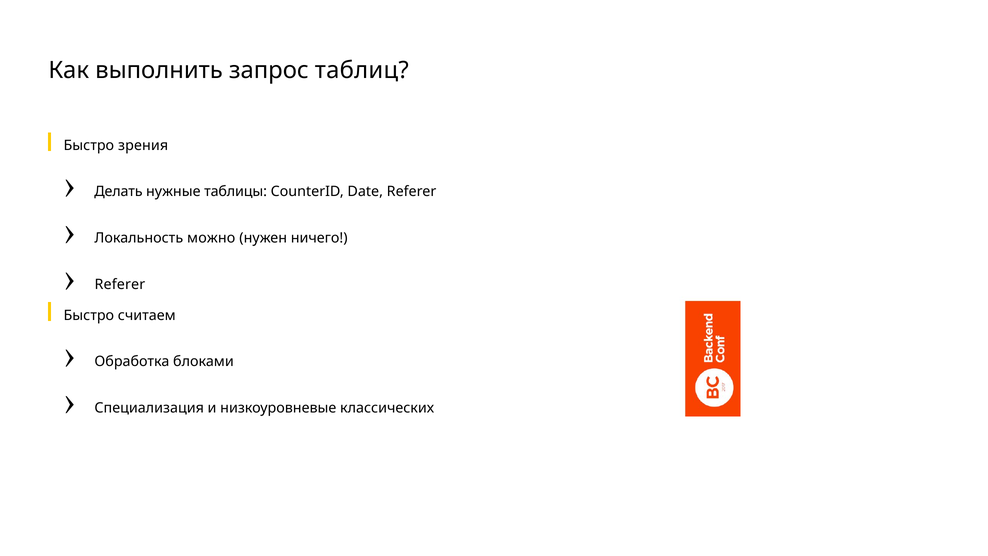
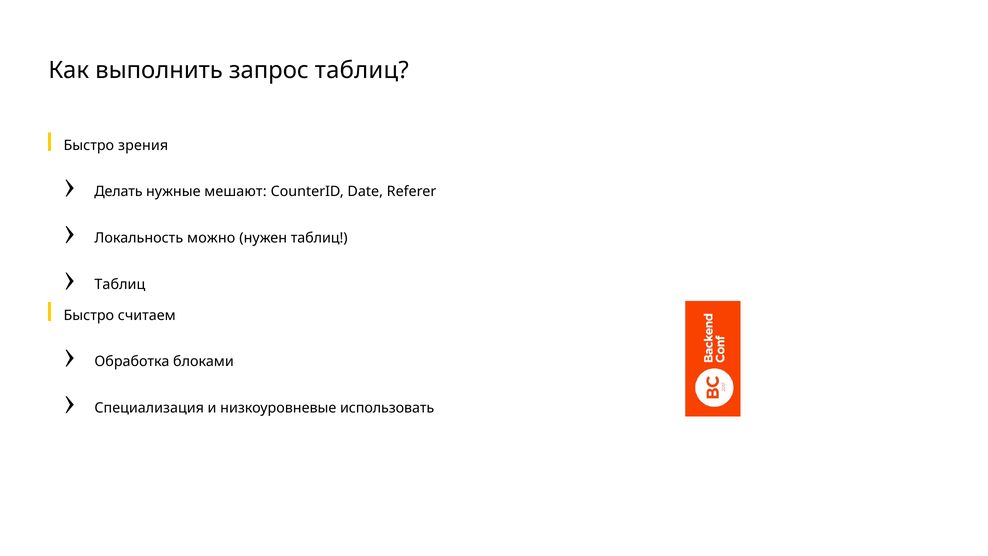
таблицы: таблицы -> мешают (235, 192)
нужен ничего: ничего -> таблиц (319, 238)
Referer: Referer -> Таблиц (120, 284)
классических: классических -> использовать (387, 408)
